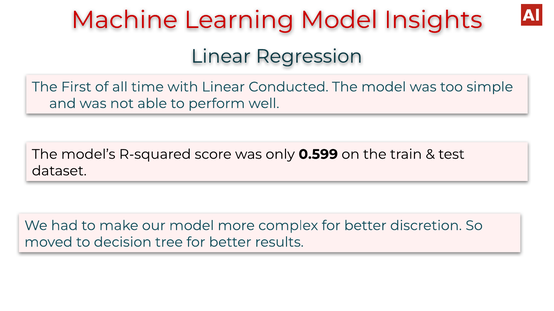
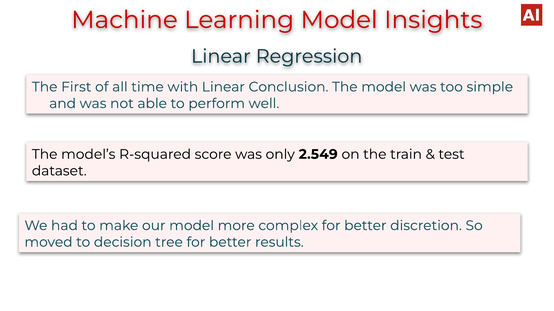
Conducted: Conducted -> Conclusion (288, 87)
0.599: 0.599 -> 2.549 (318, 155)
